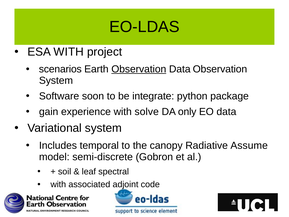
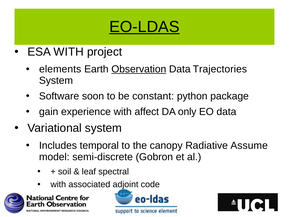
EO-LDAS underline: none -> present (144, 27)
scenarios: scenarios -> elements (60, 69)
Data Observation: Observation -> Trajectories (220, 69)
integrate: integrate -> constant (153, 96)
solve: solve -> affect (147, 112)
